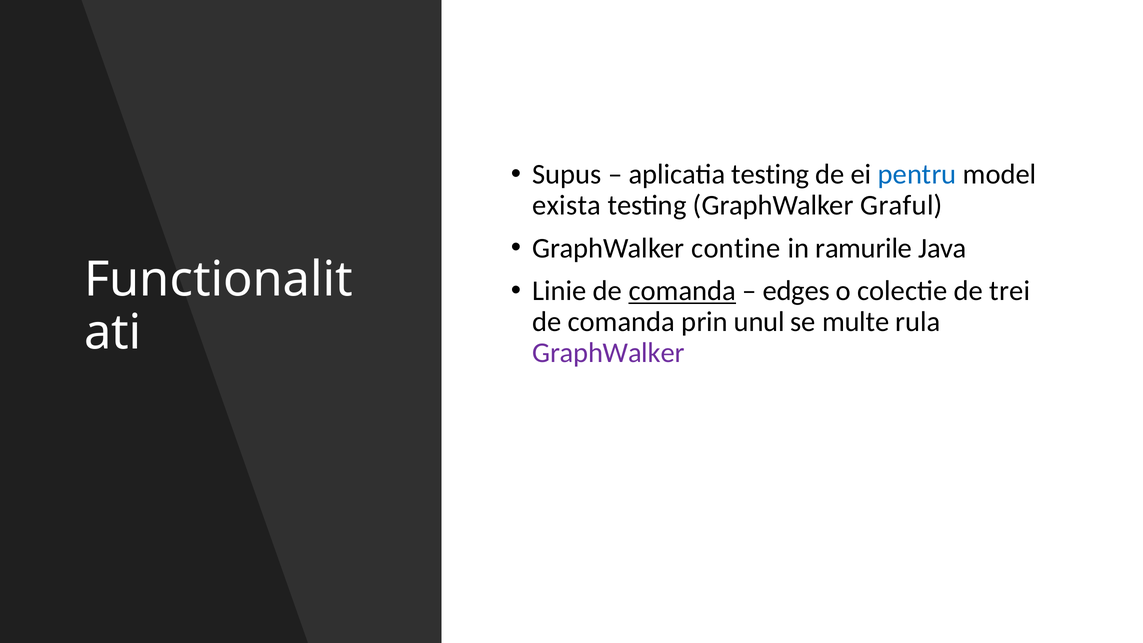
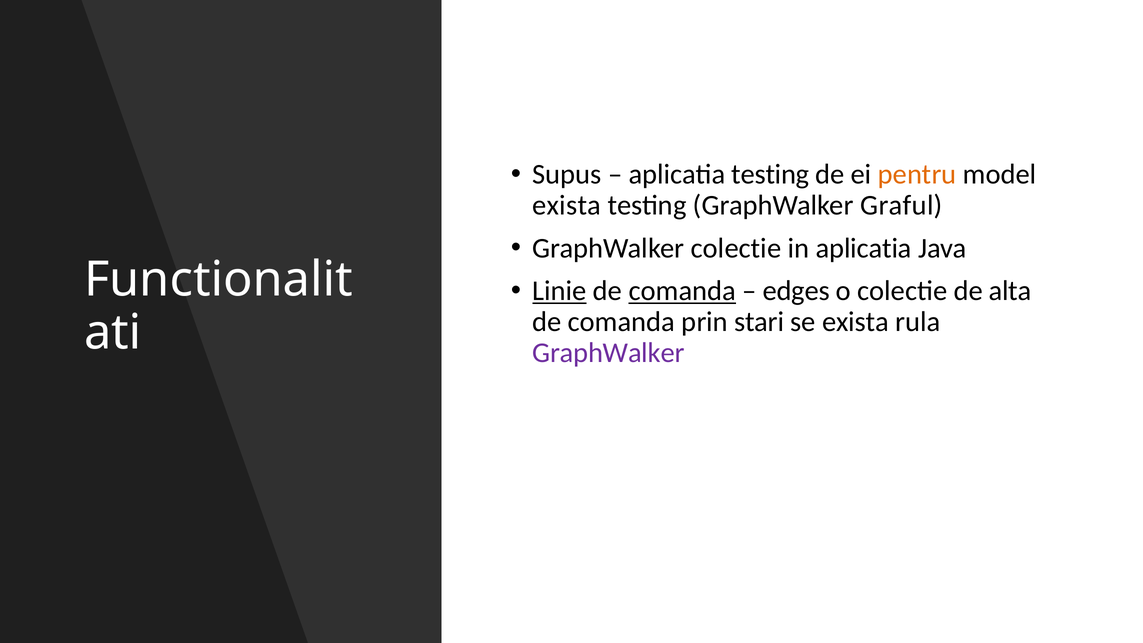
pentru colour: blue -> orange (917, 175)
GraphWalker contine: contine -> colectie (736, 248)
in ramurile: ramurile -> aplicatia (864, 248)
Linie underline: none -> present (559, 291)
trei: trei -> alta (1010, 291)
unul: unul -> stari (759, 322)
se multe: multe -> exista (856, 322)
